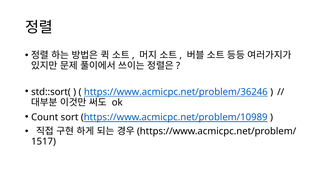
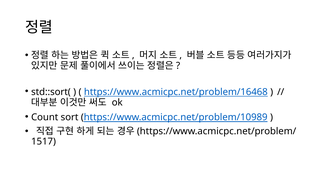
https://www.acmicpc.net/problem/36246: https://www.acmicpc.net/problem/36246 -> https://www.acmicpc.net/problem/16468 (176, 92)
